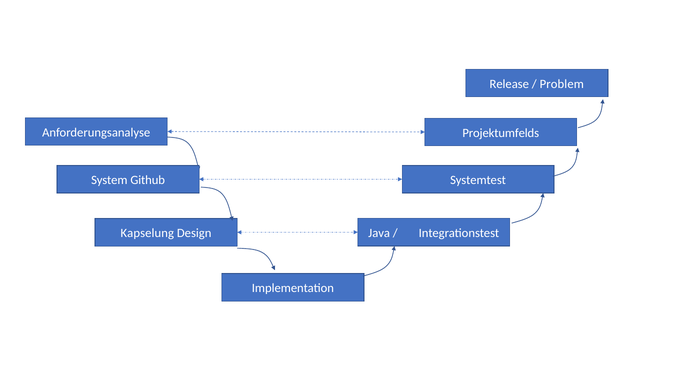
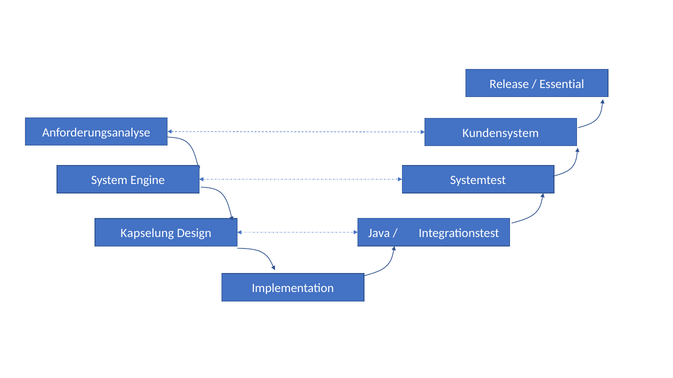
Problem: Problem -> Essential (562, 84)
Projektumfelds: Projektumfelds -> Kundensystem (501, 133)
Github: Github -> Engine (148, 180)
